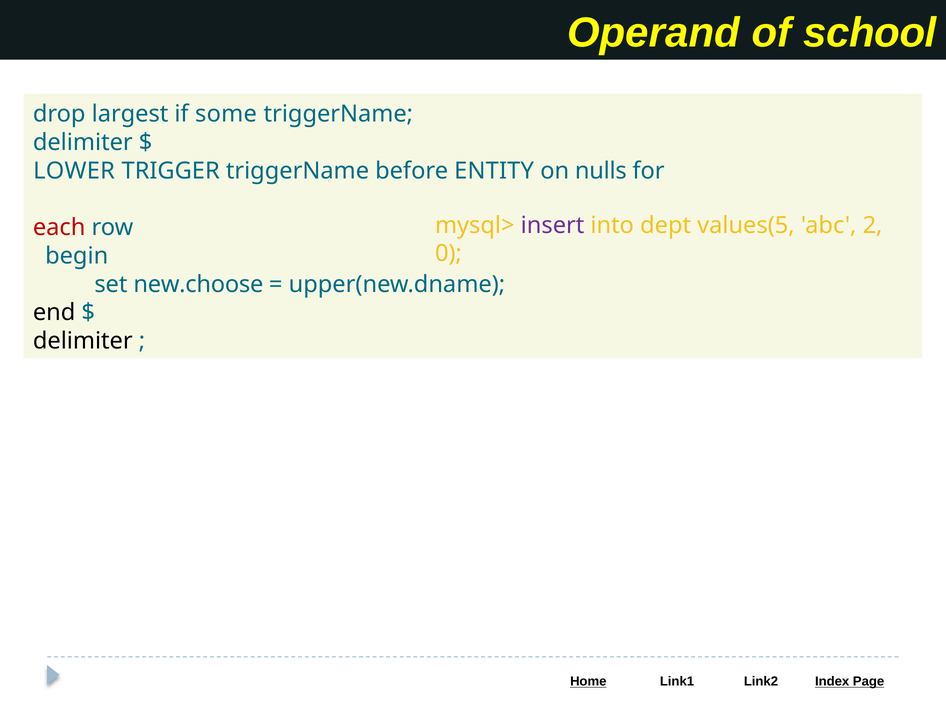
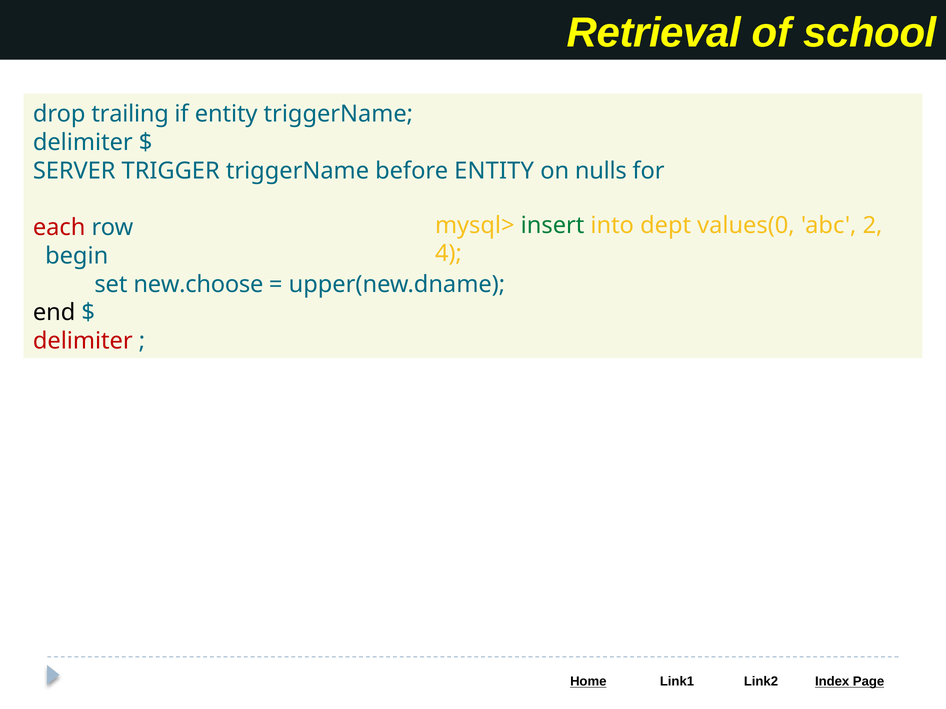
Operand: Operand -> Retrieval (654, 33)
largest: largest -> trailing (130, 114)
if some: some -> entity (226, 114)
LOWER: LOWER -> SERVER (74, 171)
insert colour: purple -> green (553, 225)
values(5: values(5 -> values(0 (746, 225)
0: 0 -> 4 (448, 254)
delimiter colour: black -> red (83, 341)
